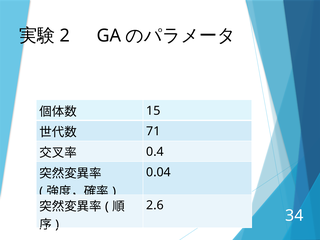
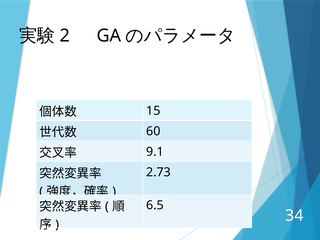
71: 71 -> 60 (153, 131)
0.4: 0.4 -> 9.1 (155, 152)
0.04: 0.04 -> 2.73 (159, 172)
2.6: 2.6 -> 6.5 (155, 205)
